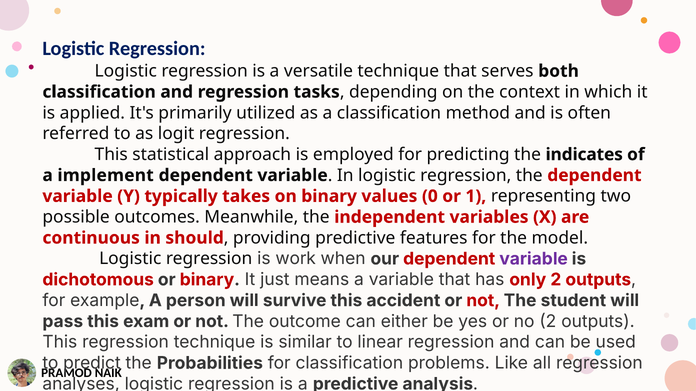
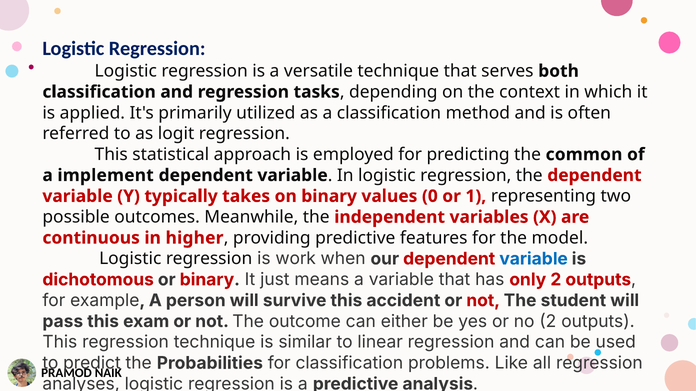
indicates: indicates -> common (584, 155)
should: should -> higher (195, 238)
variable colour: purple -> blue (534, 259)
